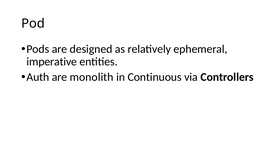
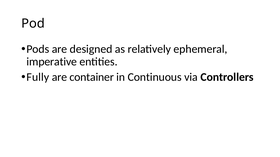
Auth: Auth -> Fully (38, 77)
monolith: monolith -> container (92, 77)
